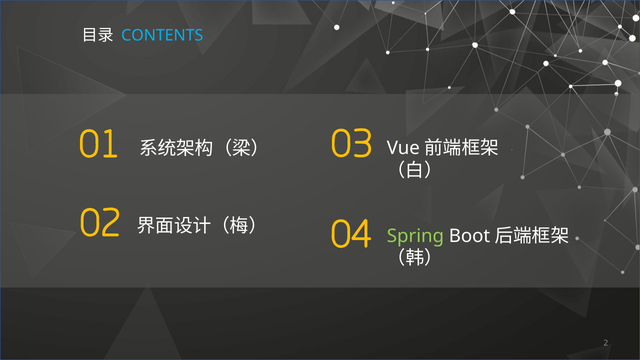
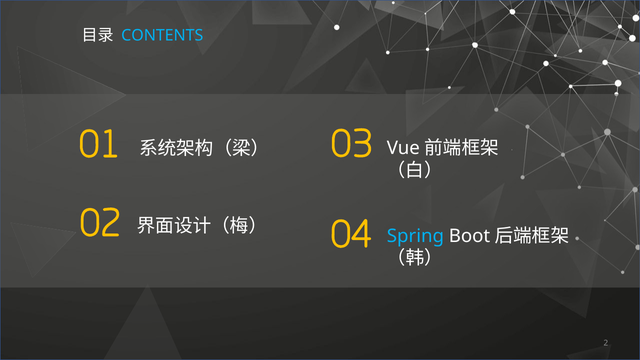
Spring colour: light green -> light blue (415, 236)
